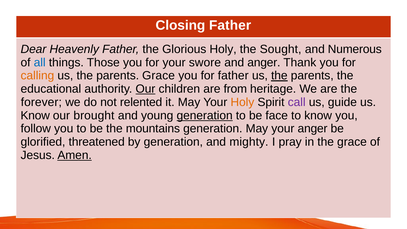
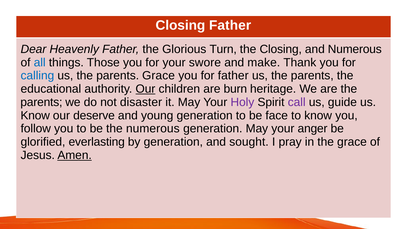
Glorious Holy: Holy -> Turn (223, 49)
the Sought: Sought -> Closing (281, 49)
and anger: anger -> make (264, 62)
calling colour: orange -> blue (37, 76)
the underline: present -> none (279, 76)
from: from -> burn (235, 89)
forever: forever -> parents (41, 102)
relented: relented -> disaster (141, 102)
Holy colour: orange -> purple (242, 102)
brought: brought -> deserve (94, 115)
generation underline: present -> none (205, 115)
the mountains: mountains -> numerous (153, 129)
threatened: threatened -> everlasting (97, 142)
mighty: mighty -> sought (249, 142)
